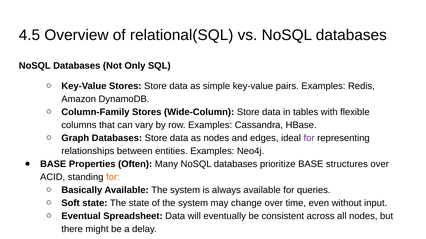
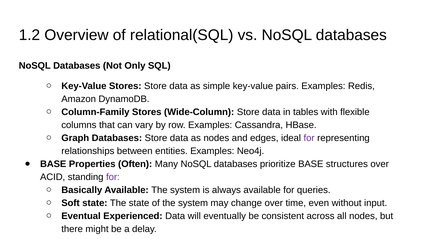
4.5: 4.5 -> 1.2 (29, 35)
for colour: orange -> purple (113, 177)
Spreadsheet: Spreadsheet -> Experienced (133, 217)
